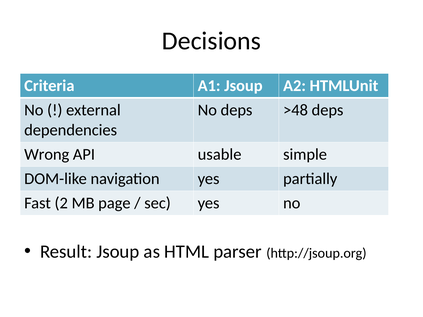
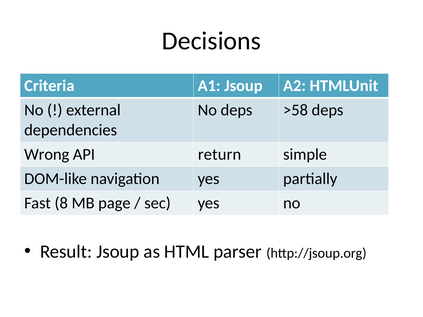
>48: >48 -> >58 (296, 110)
usable: usable -> return (220, 155)
2: 2 -> 8 (61, 203)
